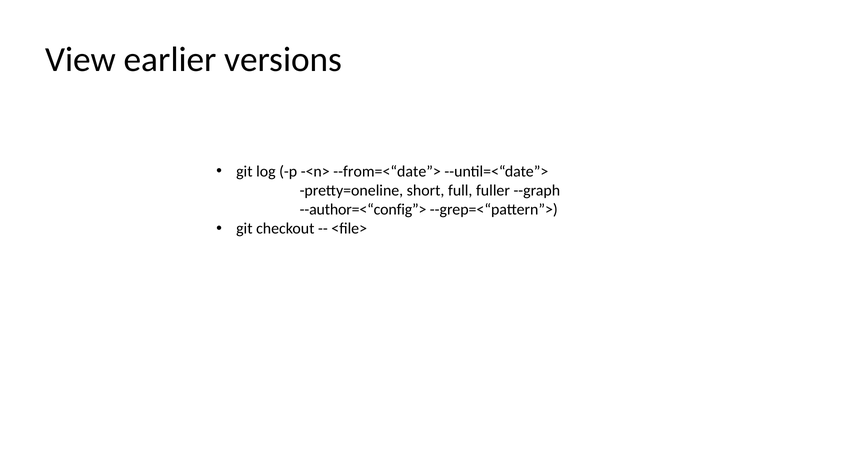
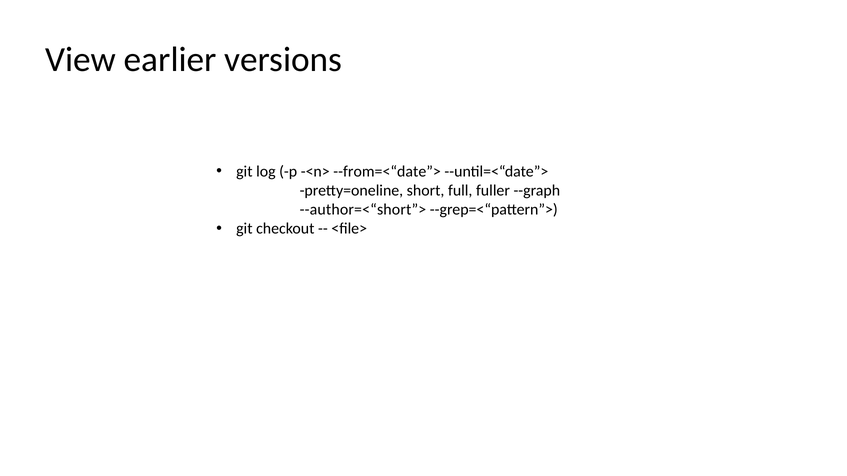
--author=<“config”>: --author=<“config”> -> --author=<“short”> (363, 210)
